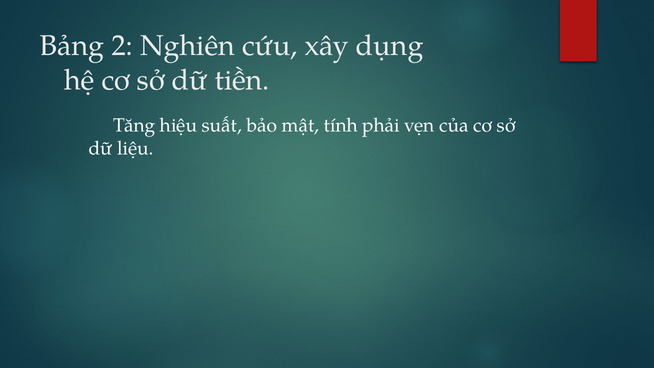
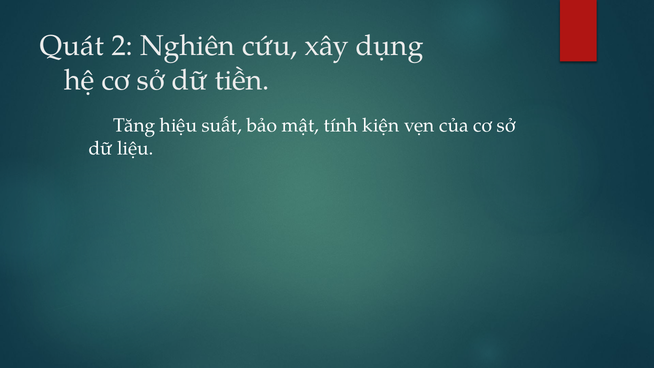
Bảng: Bảng -> Quát (72, 46)
phải: phải -> kiện (381, 125)
